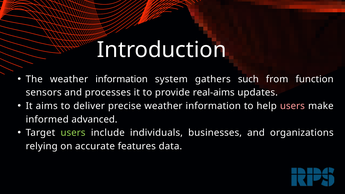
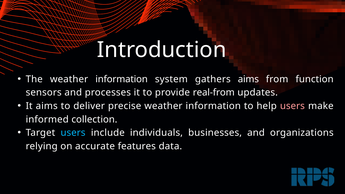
gathers such: such -> aims (248, 79)
real-aims: real-aims -> real-from (214, 93)
advanced: advanced -> collection (94, 119)
users colour: light green -> light blue (73, 133)
